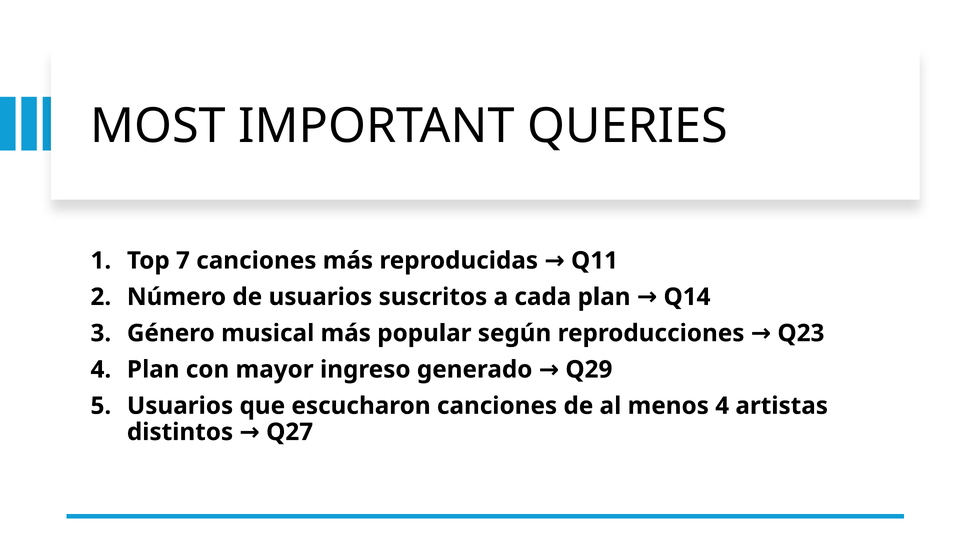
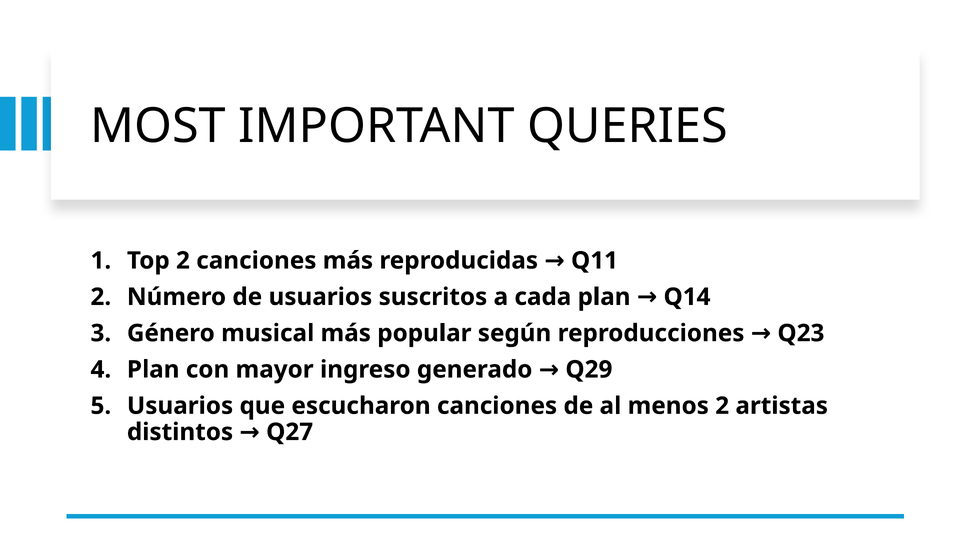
Top 7: 7 -> 2 (183, 261)
menos 4: 4 -> 2 (722, 406)
